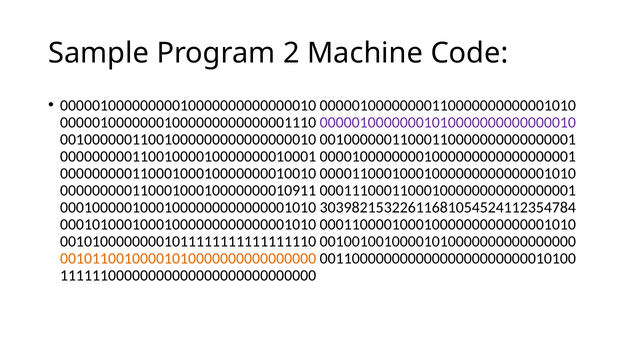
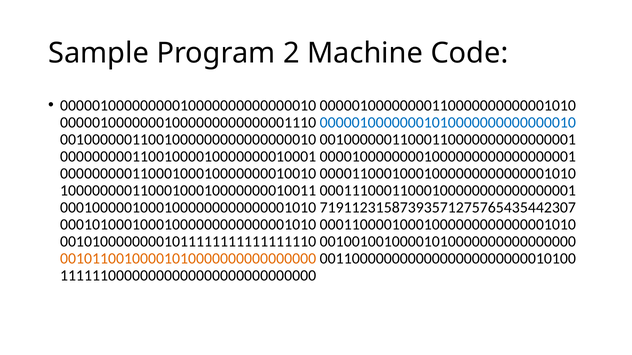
00000100000001010000000000000010 colour: purple -> blue (448, 123)
00000000011000100010000000010911: 00000000011000100010000000010911 -> 10000000011000100010000000010011 (188, 191)
30398215322611681054524112354784: 30398215322611681054524112354784 -> 71911231587393571275765435442307 (448, 208)
